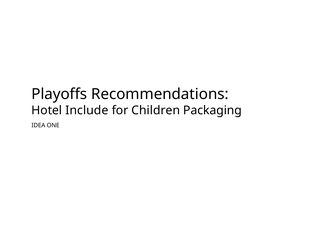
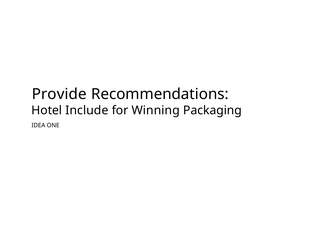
Playoffs: Playoffs -> Provide (59, 94)
Children: Children -> Winning (156, 110)
